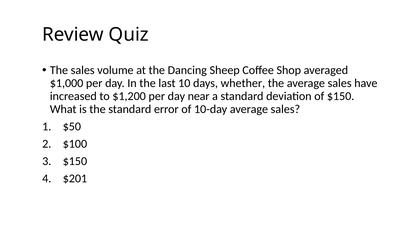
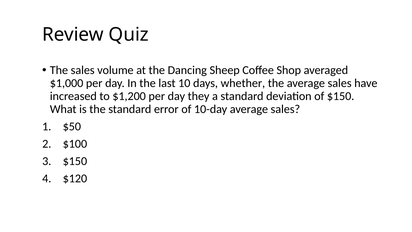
near: near -> they (199, 96)
$201: $201 -> $120 (75, 178)
